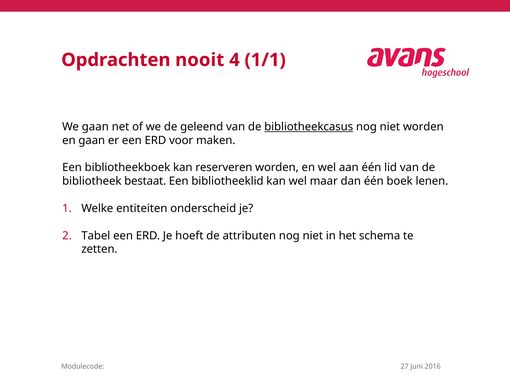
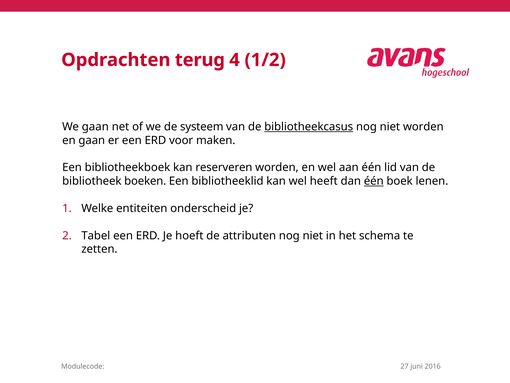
nooit: nooit -> terug (200, 60)
1/1: 1/1 -> 1/2 (265, 60)
geleend: geleend -> systeem (202, 127)
bestaat: bestaat -> boeken (145, 181)
maar: maar -> heeft (324, 181)
één underline: none -> present (374, 181)
